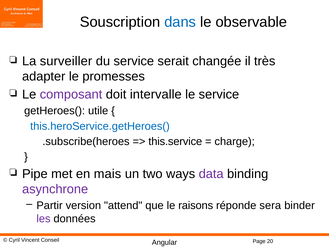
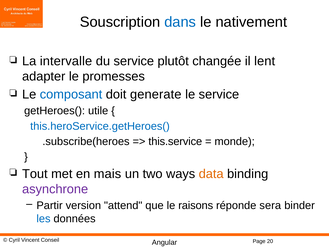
observable: observable -> nativement (251, 22)
surveiller: surveiller -> intervalle (66, 61)
serait: serait -> plutôt (173, 61)
très: très -> lent (265, 61)
composant colour: purple -> blue (71, 94)
intervalle: intervalle -> generate (156, 94)
charge: charge -> monde (235, 141)
Pipe: Pipe -> Tout (35, 174)
data colour: purple -> orange (211, 174)
les colour: purple -> blue (43, 219)
